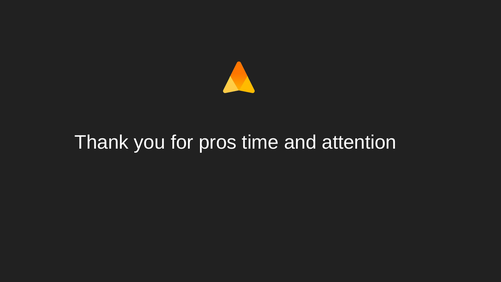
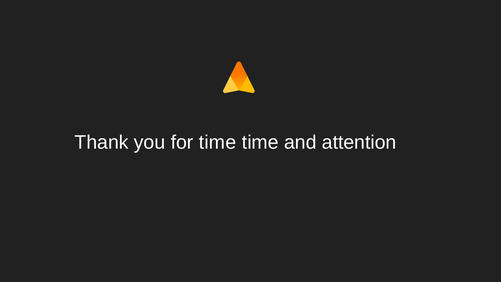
for pros: pros -> time (218, 142)
